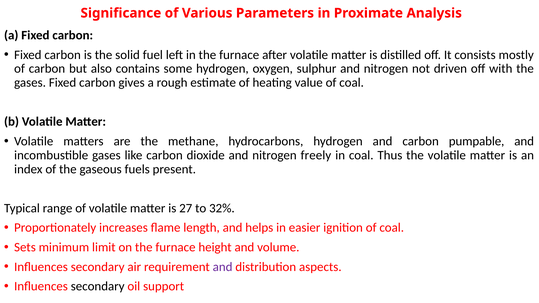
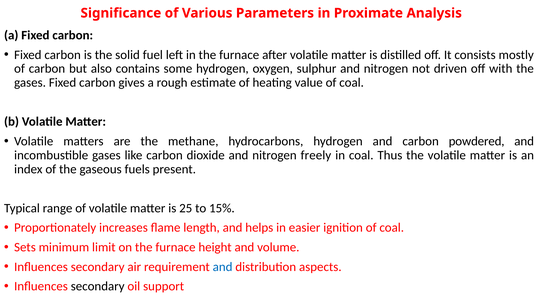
pumpable: pumpable -> powdered (477, 141)
27: 27 -> 25 (186, 208)
32%: 32% -> 15% (222, 208)
and colour: purple -> blue (223, 267)
